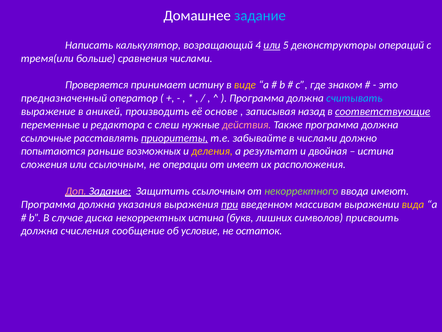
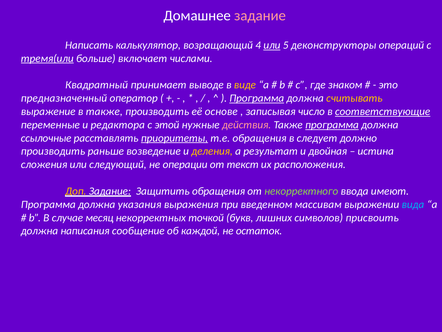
задание colour: light blue -> pink (260, 15)
тремя(или underline: none -> present (47, 58)
сравнения: сравнения -> включает (143, 58)
Проверяется: Проверяется -> Квадратный (97, 85)
истину: истину -> выводе (206, 85)
Программа underline: none -> present (257, 98)
считывать colour: light blue -> yellow (354, 98)
в аникей: аникей -> также (104, 111)
назад: назад -> число (311, 111)
слеш: слеш -> этой (167, 125)
программа underline: none -> present (332, 125)
т.е забывайте: забывайте -> обращения (259, 138)
в числами: числами -> следует (317, 138)
попытаются: попытаются -> производить (53, 151)
возможных: возможных -> возведение (154, 151)
или ссылочным: ссылочным -> следующий (118, 164)
имеет: имеет -> текст (243, 164)
Доп colour: pink -> yellow (76, 191)
Защитить ссылочным: ссылочным -> обращения (219, 191)
при underline: present -> none (230, 204)
вида colour: yellow -> light blue (413, 204)
диска: диска -> месяц (99, 217)
некорректных истина: истина -> точкой (206, 217)
счисления: счисления -> написания (85, 231)
условие: условие -> каждой (201, 231)
